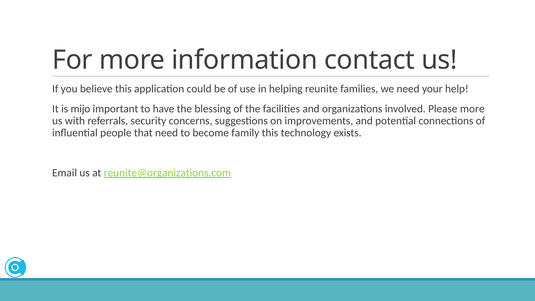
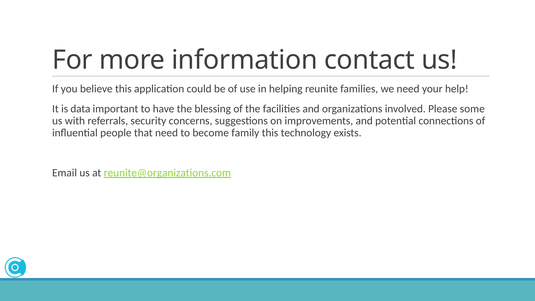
mijo: mijo -> data (80, 109)
Please more: more -> some (472, 109)
